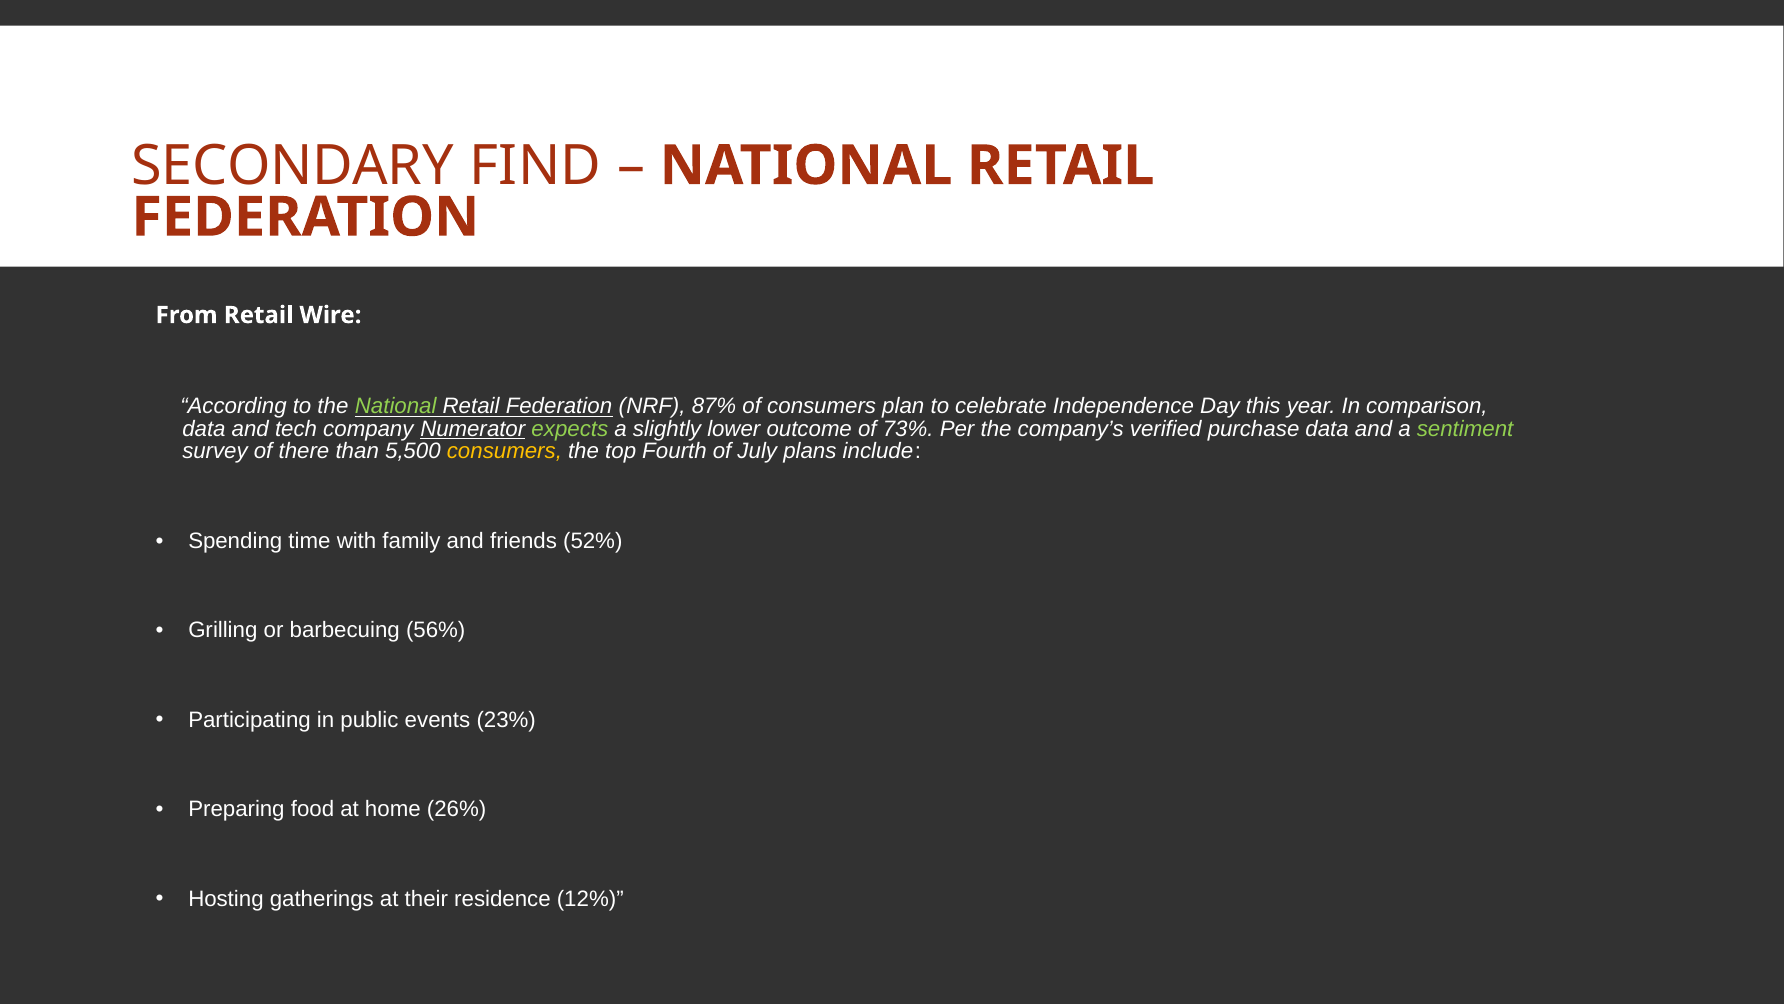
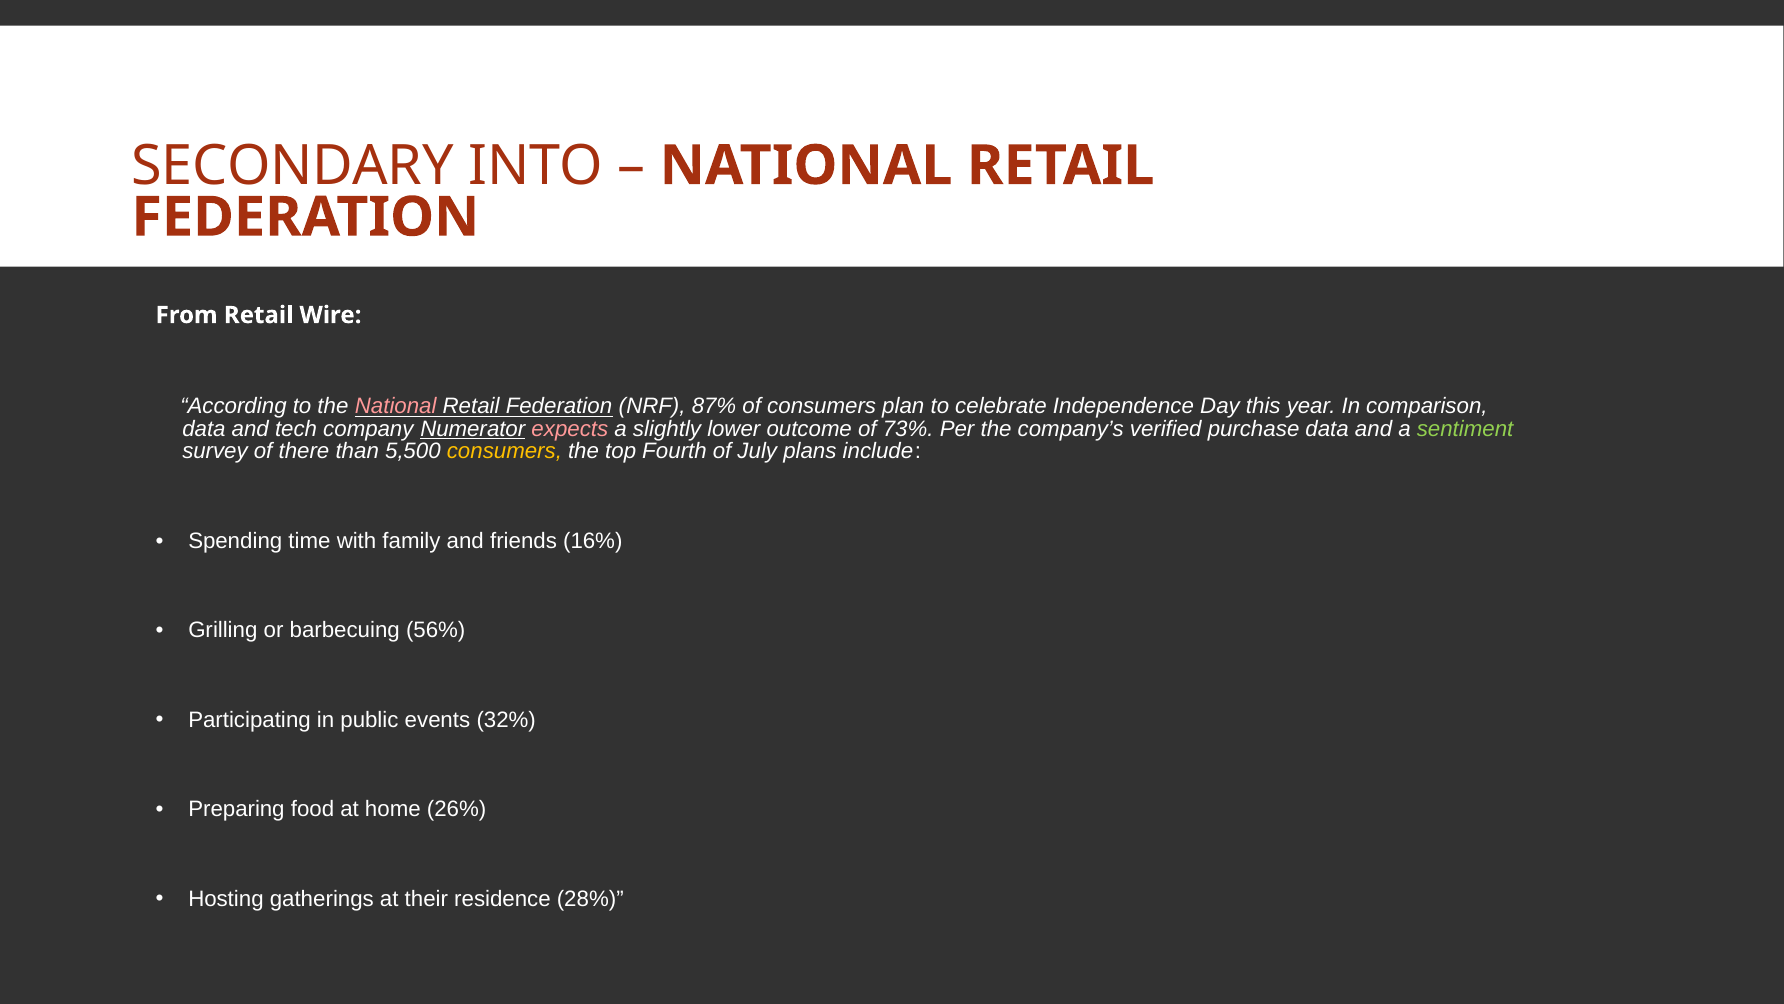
FIND: FIND -> INTO (536, 166)
National colour: light green -> pink (396, 406)
expects colour: light green -> pink (570, 429)
52%: 52% -> 16% (593, 541)
23%: 23% -> 32% (506, 720)
12%: 12% -> 28% (590, 898)
